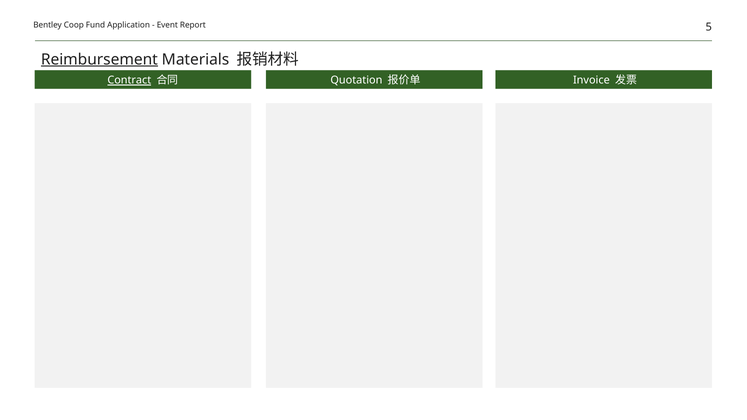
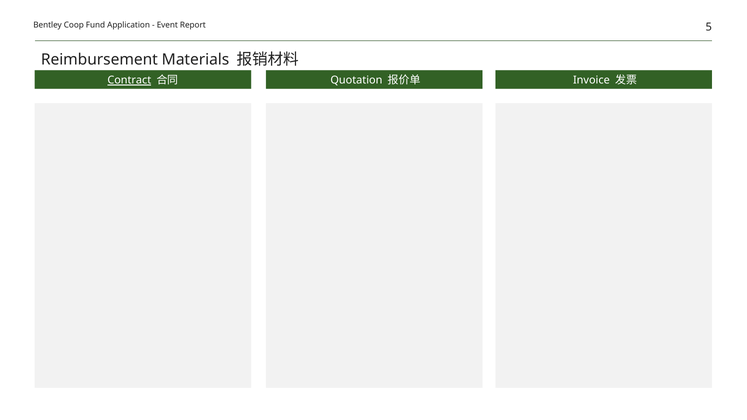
Reimbursement underline: present -> none (99, 59)
